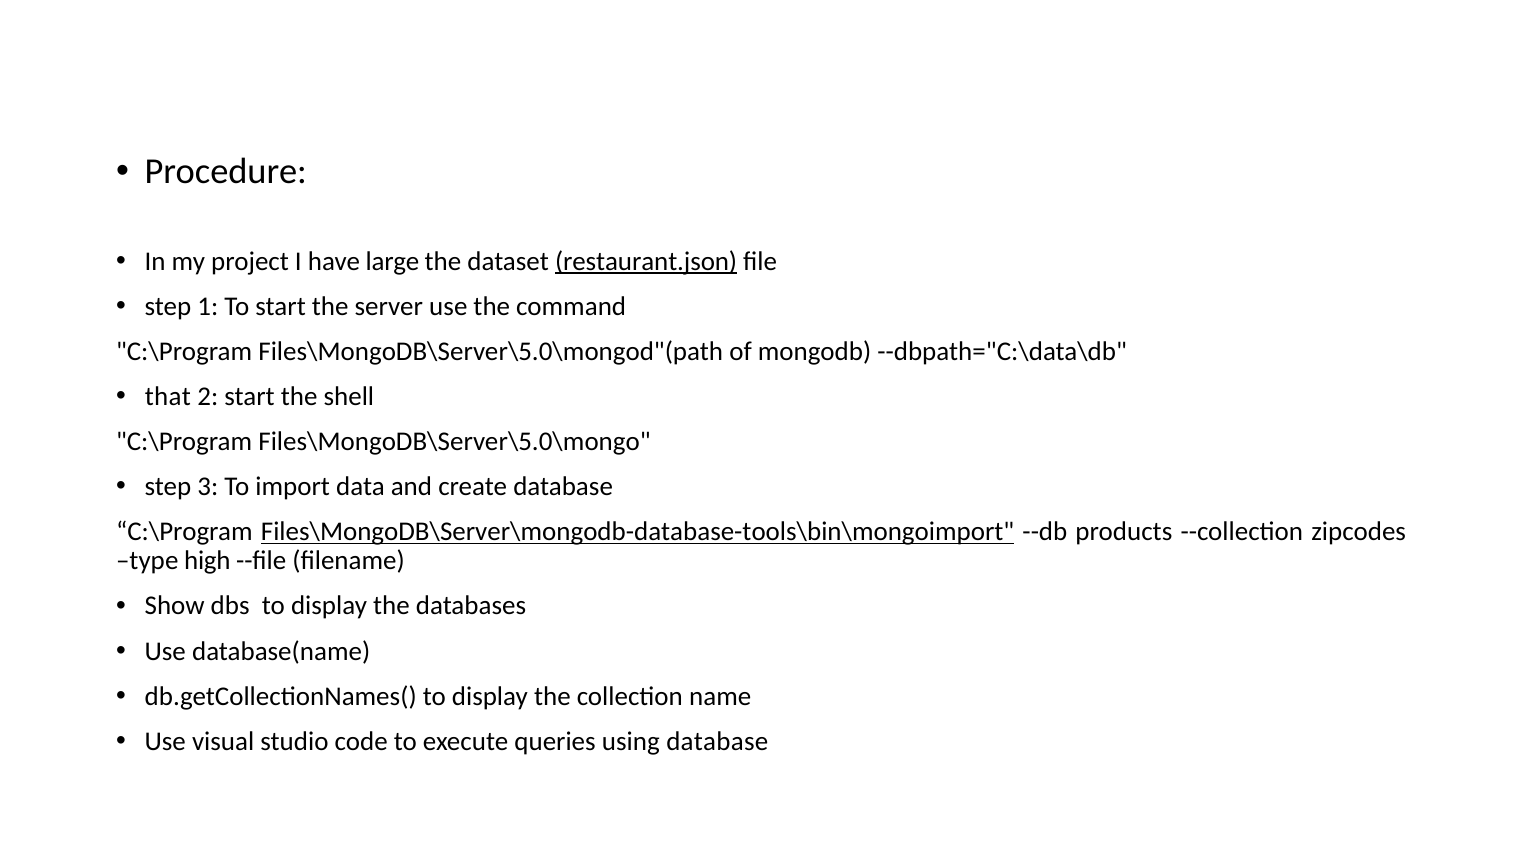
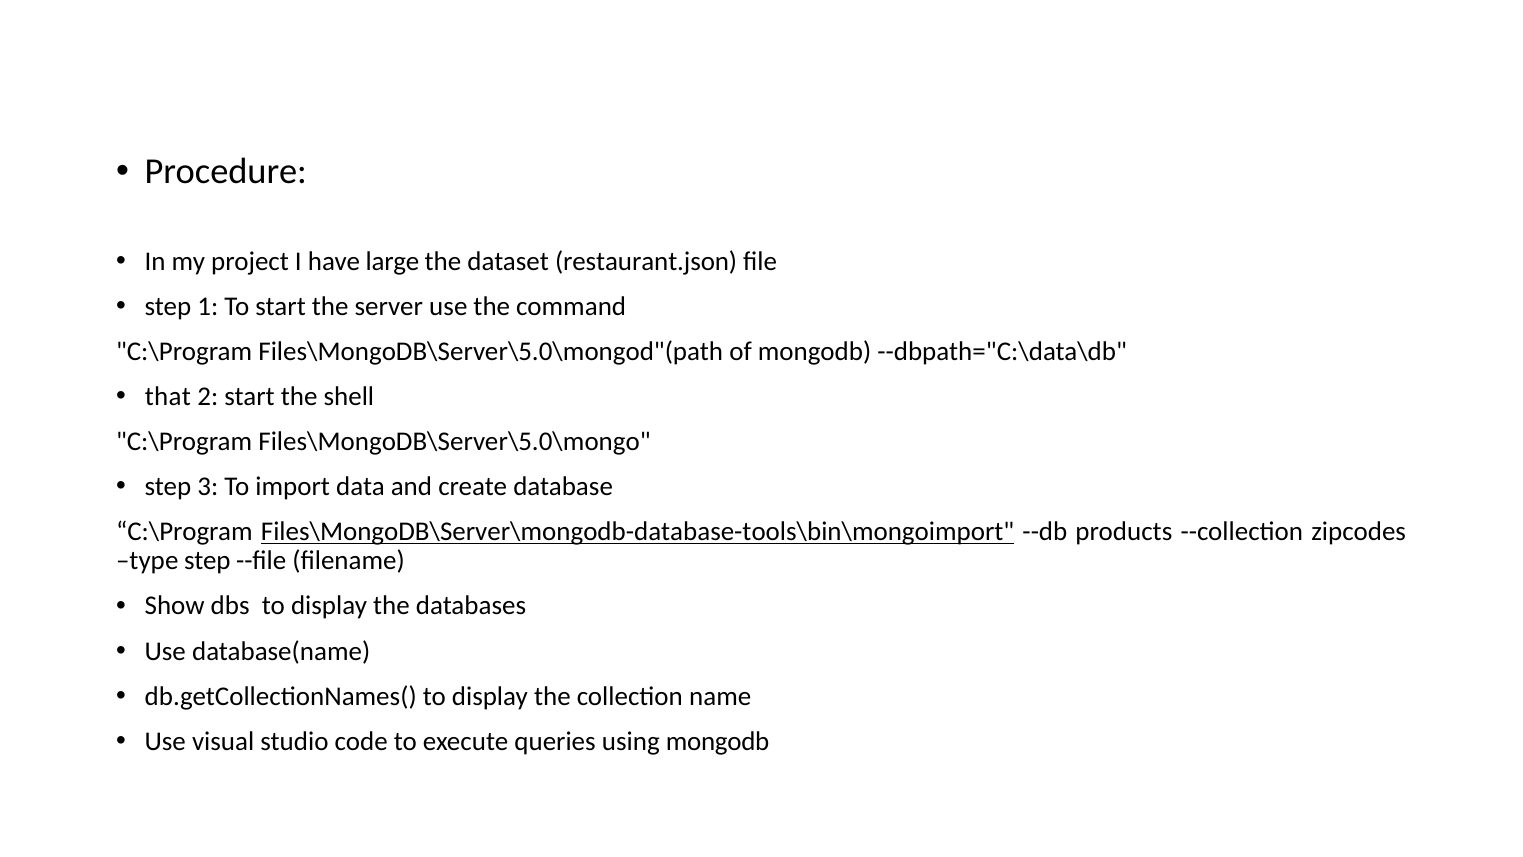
restaurant.json underline: present -> none (646, 262)
type high: high -> step (207, 561)
using database: database -> mongodb (718, 741)
